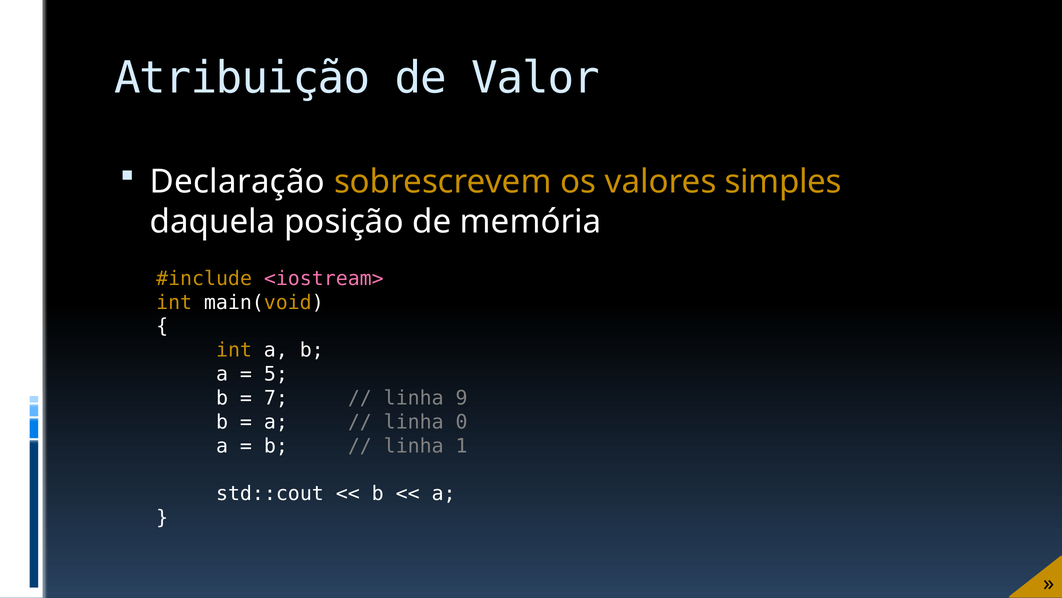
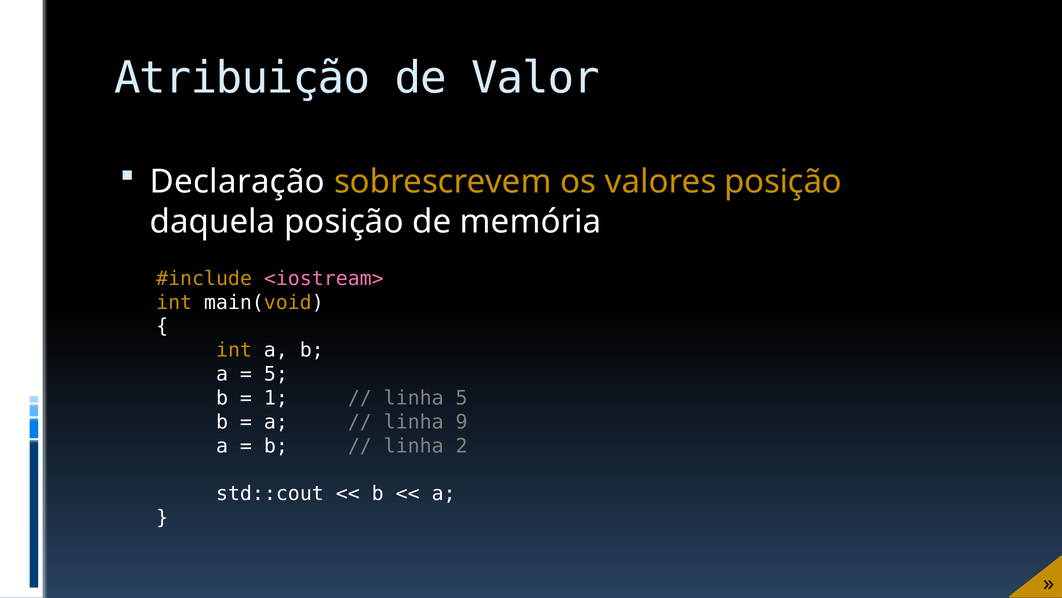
valores simples: simples -> posição (783, 181)
7: 7 -> 1 (276, 398)
linha 9: 9 -> 5 (462, 398)
0: 0 -> 9 (462, 422)
1: 1 -> 2 (462, 446)
